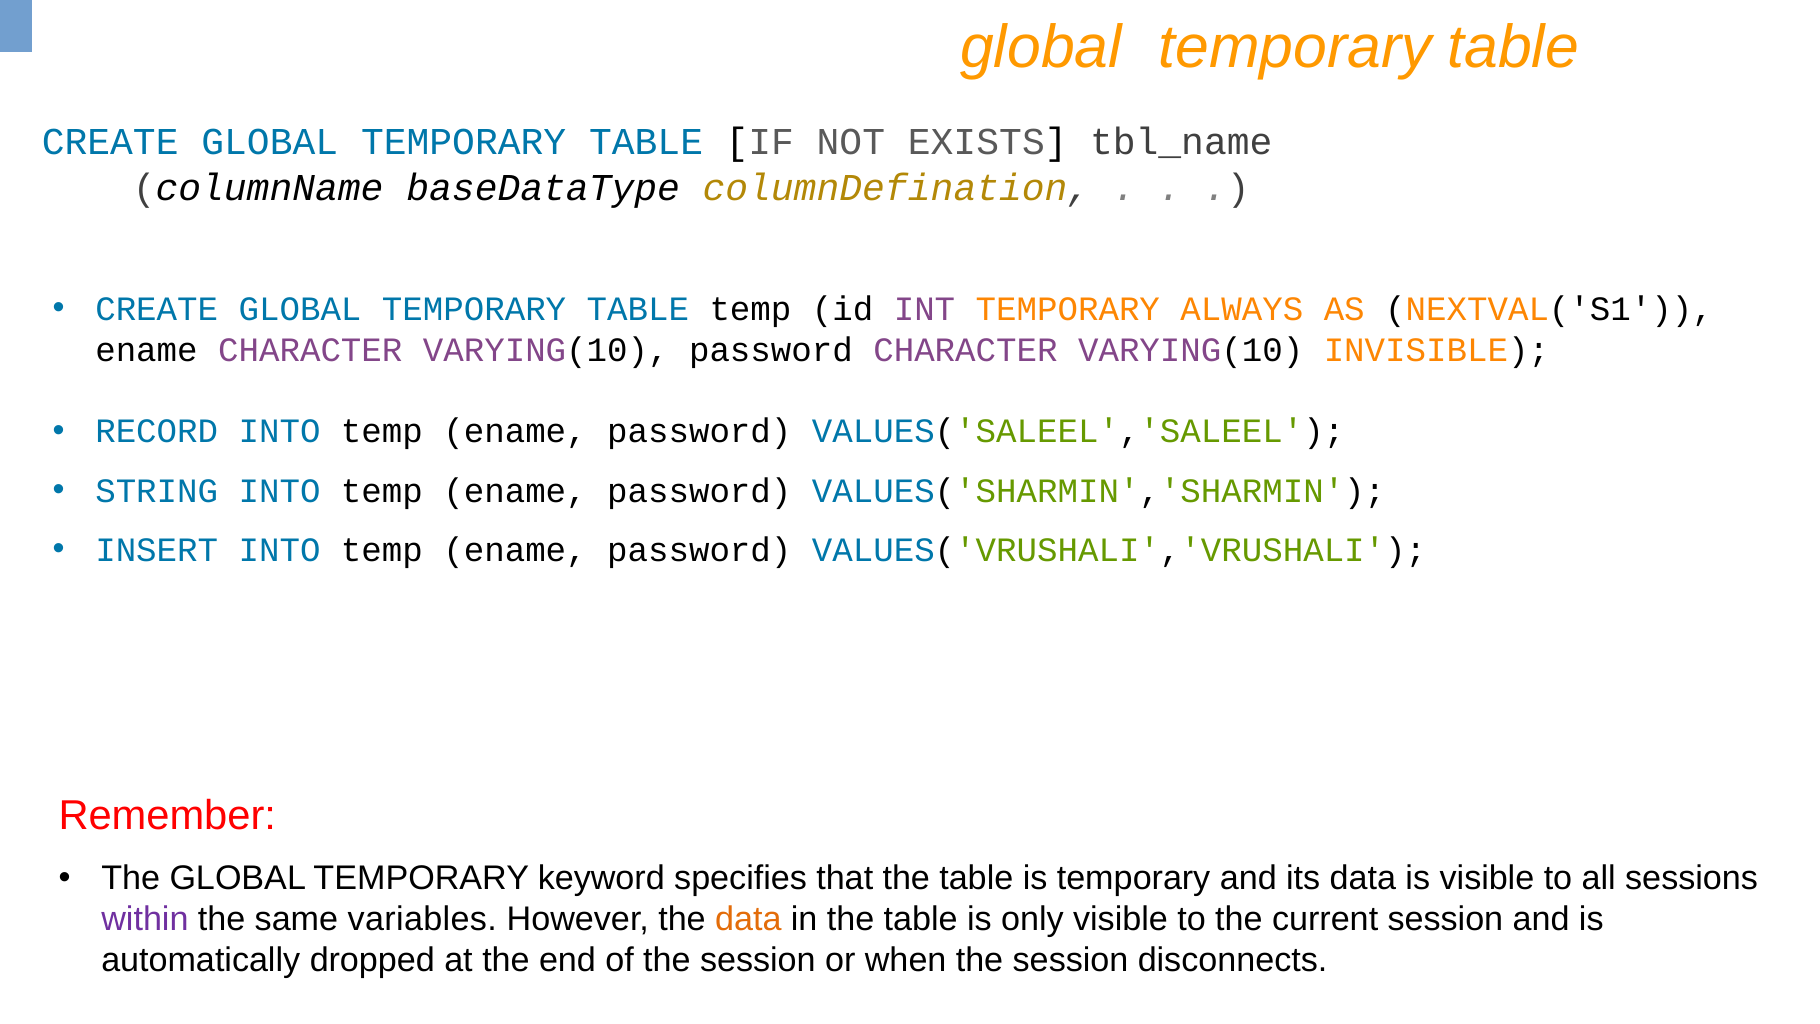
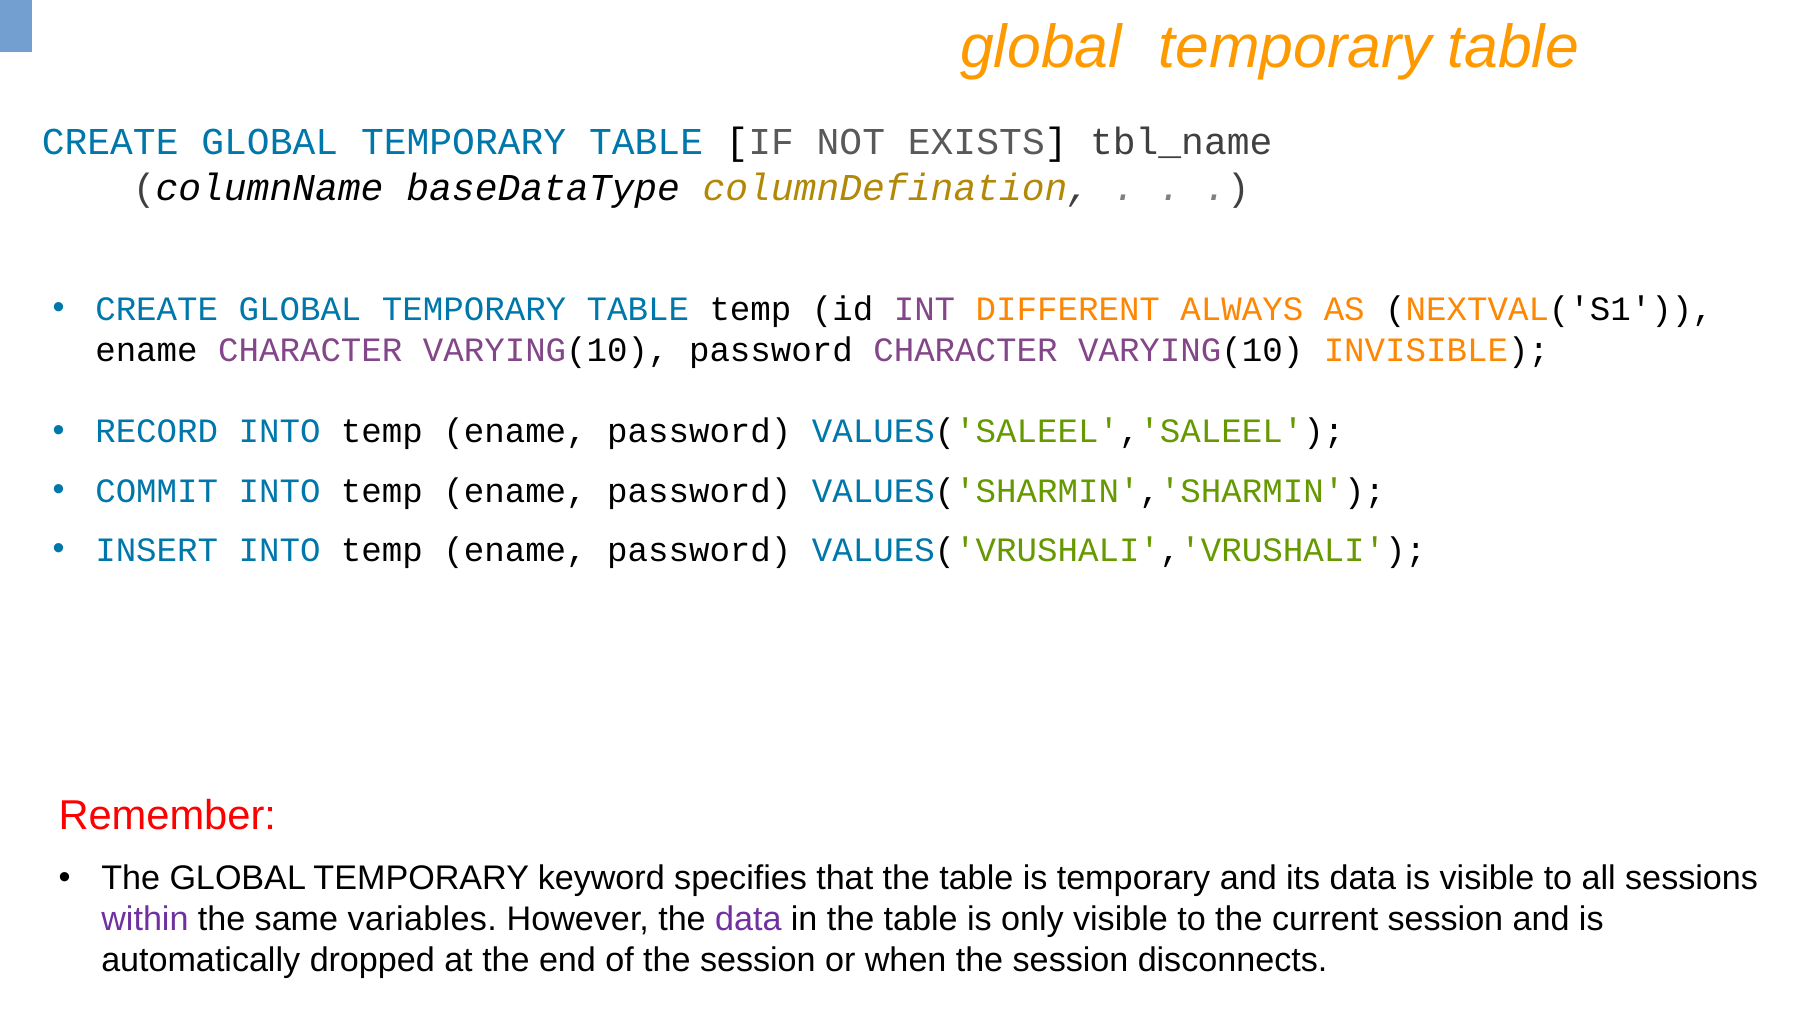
INT TEMPORARY: TEMPORARY -> DIFFERENT (1068, 309)
STRING: STRING -> COMMIT (157, 491)
data colour: orange -> purple (748, 919)
